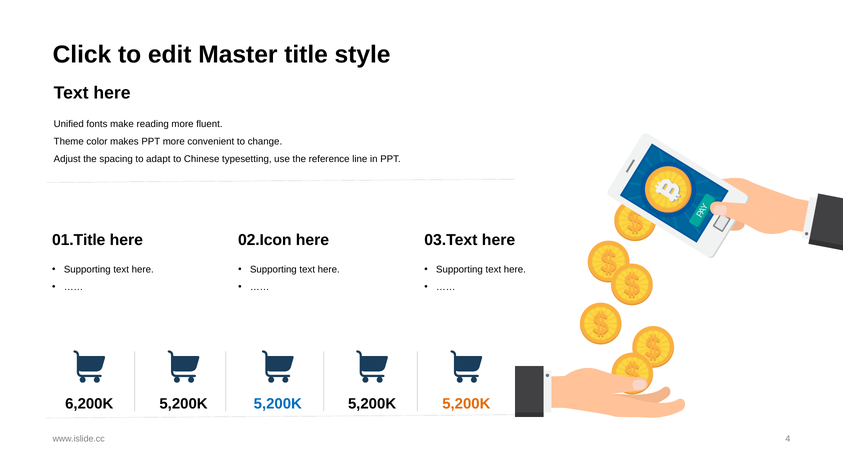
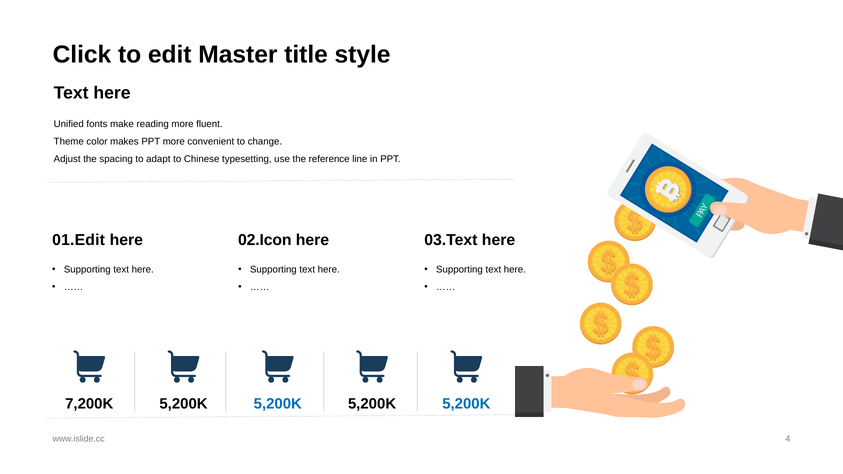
01.Title: 01.Title -> 01.Edit (79, 240)
6,200K: 6,200K -> 7,200K (89, 404)
5,200K colour: orange -> blue (466, 404)
